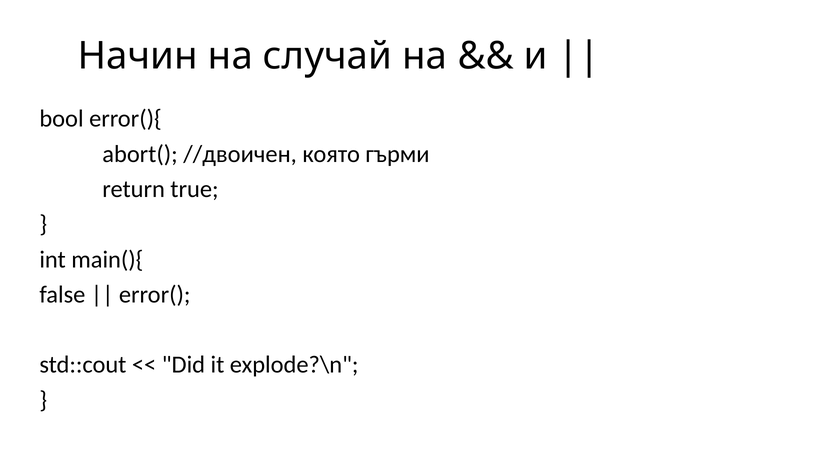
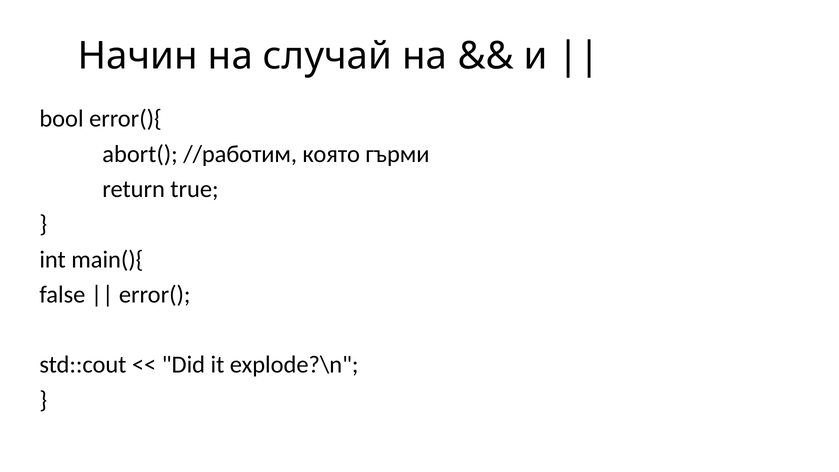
//двоичен: //двоичен -> //работим (240, 154)
